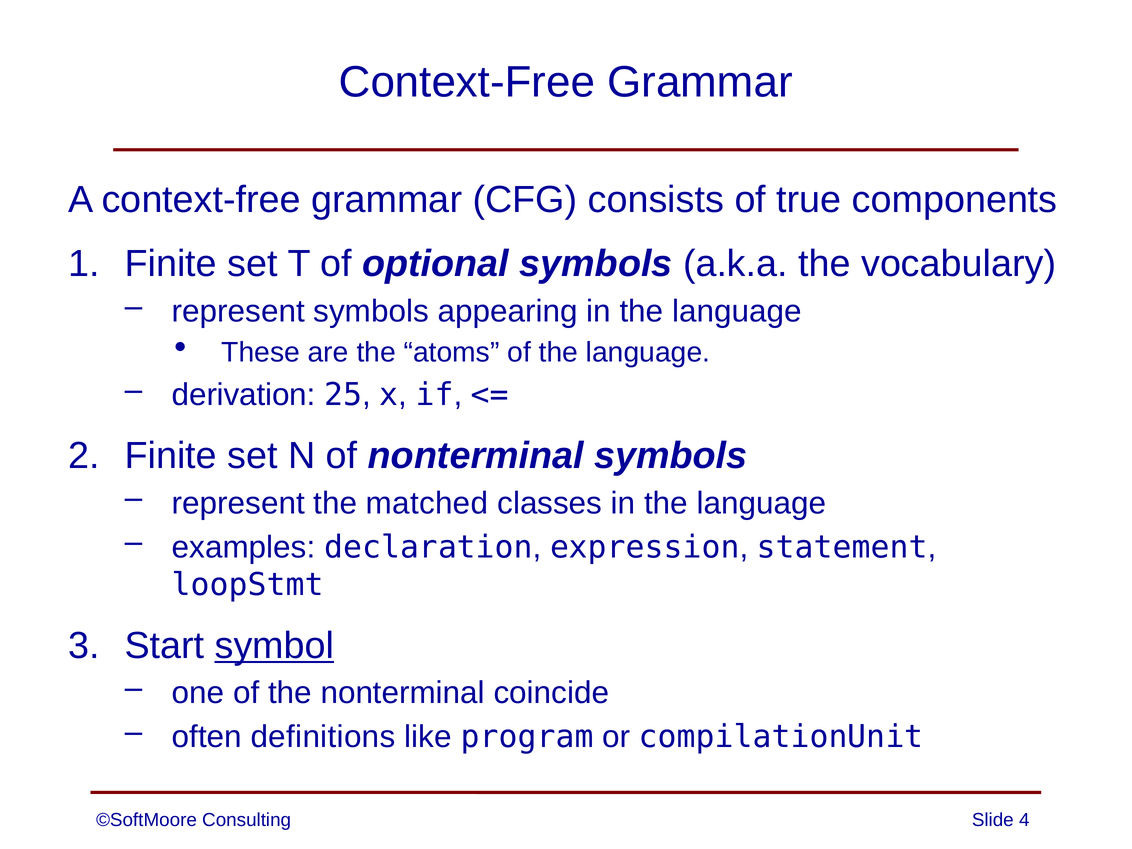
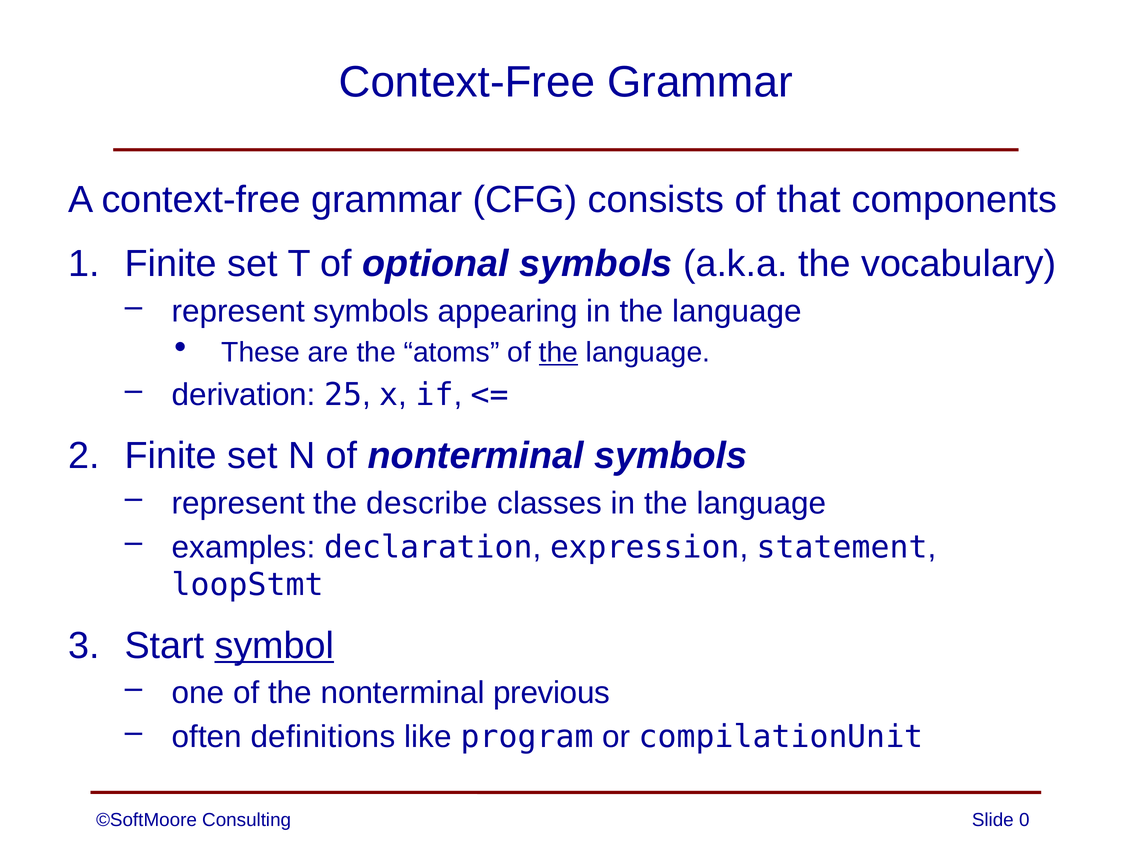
true: true -> that (809, 200)
the underline: none -> present (558, 353)
matched: matched -> describe (427, 503)
coincide: coincide -> previous (552, 693)
4: 4 -> 0 (1024, 820)
